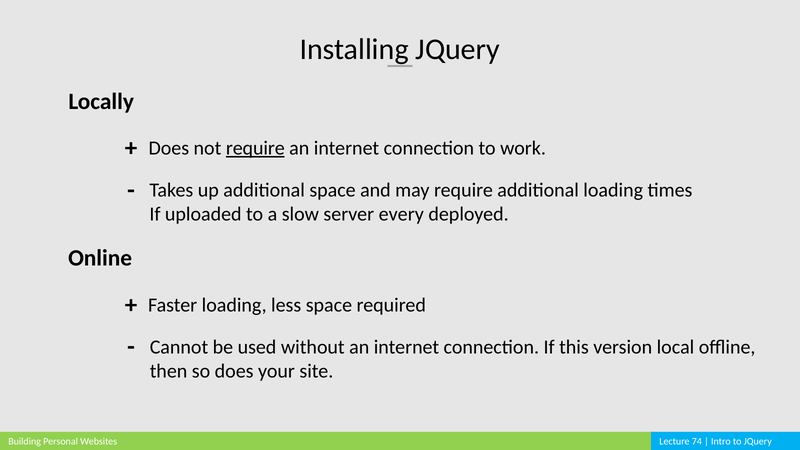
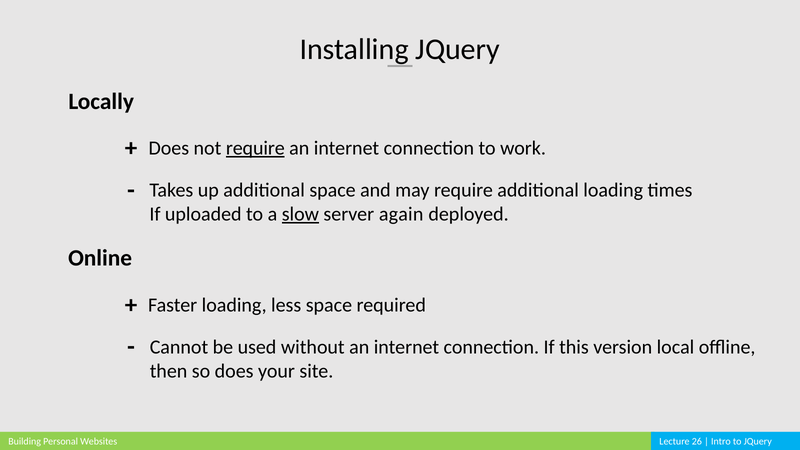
slow underline: none -> present (300, 214)
every: every -> again (401, 214)
74: 74 -> 26 (697, 441)
